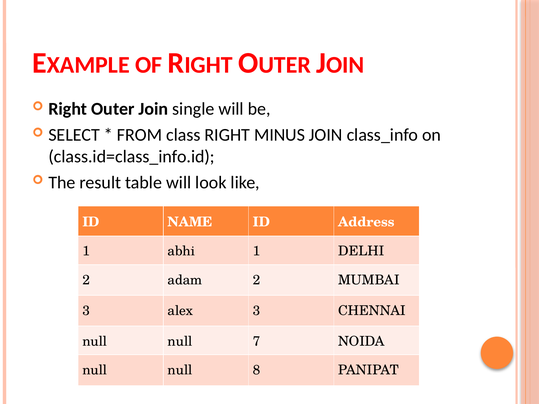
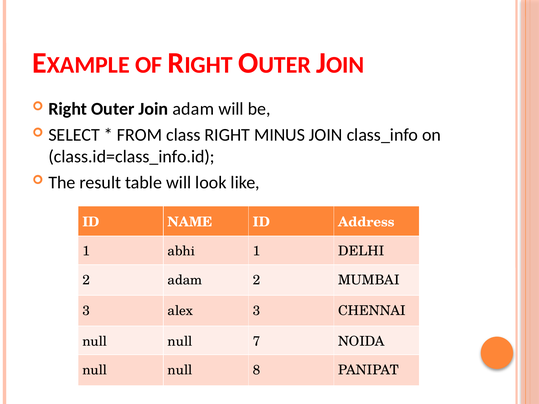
Join single: single -> adam (193, 109)
